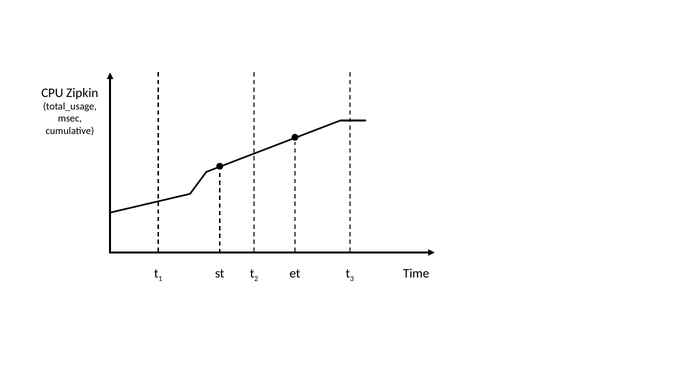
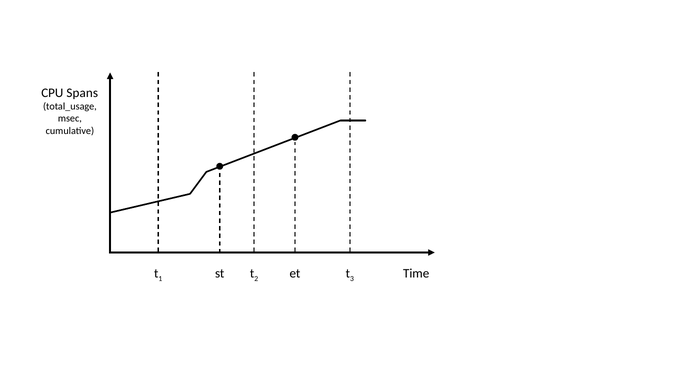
Zipkin: Zipkin -> Spans (82, 93)
